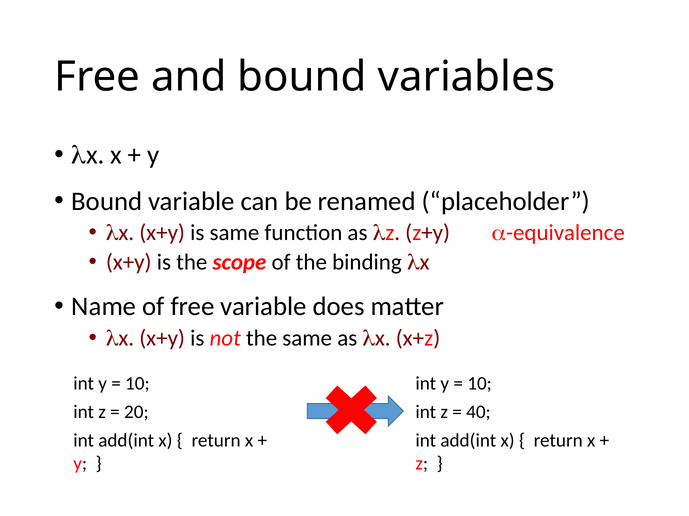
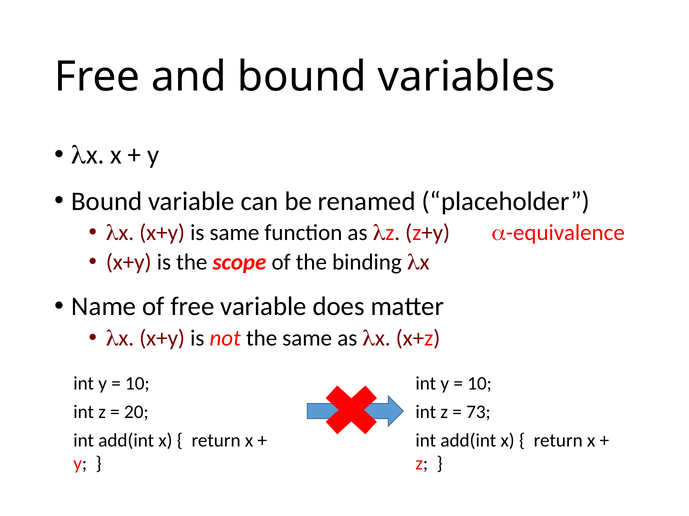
40: 40 -> 73 (478, 413)
